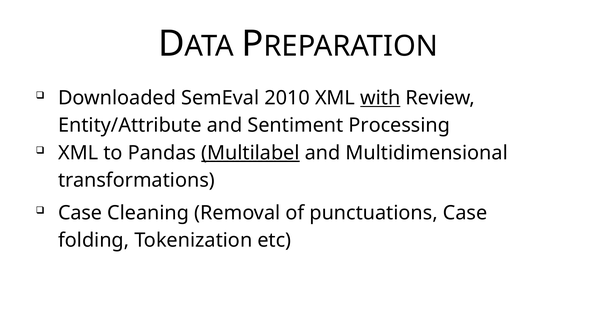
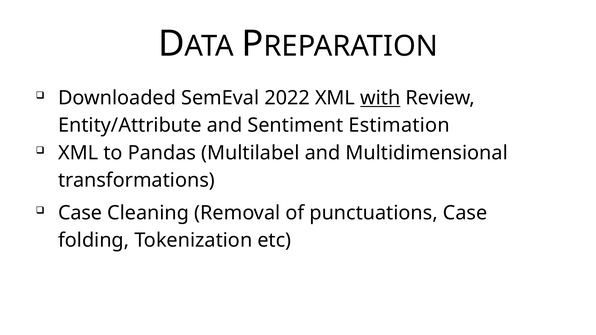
2010: 2010 -> 2022 (287, 98)
Processing: Processing -> Estimation (399, 126)
Multilabel underline: present -> none (250, 153)
